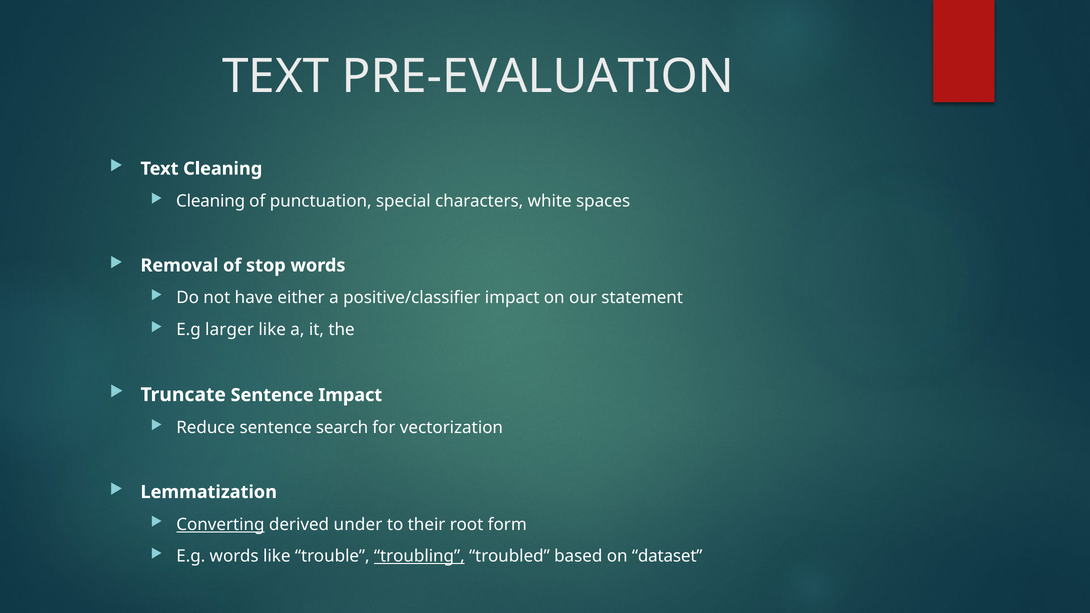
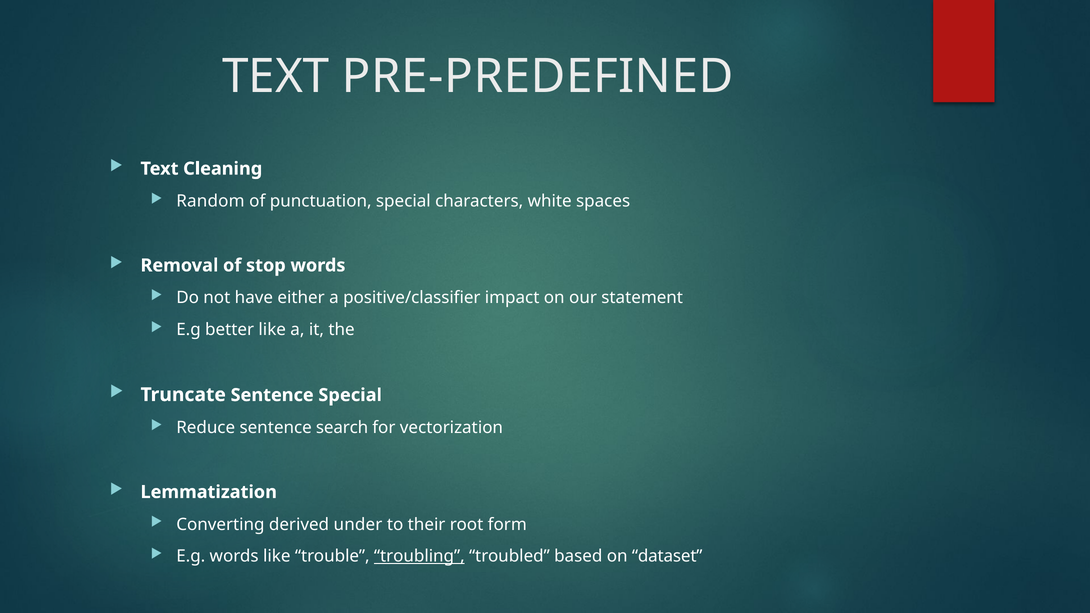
PRE-EVALUATION: PRE-EVALUATION -> PRE-PREDEFINED (538, 77)
Cleaning: Cleaning -> Random (210, 201)
larger: larger -> better (230, 330)
Sentence Impact: Impact -> Special (350, 395)
Converting underline: present -> none (220, 525)
